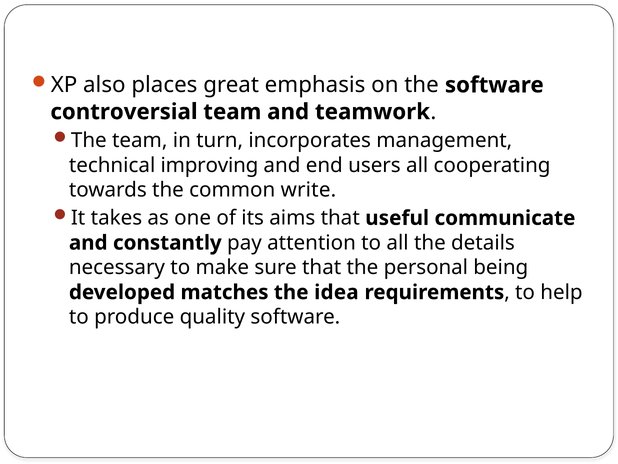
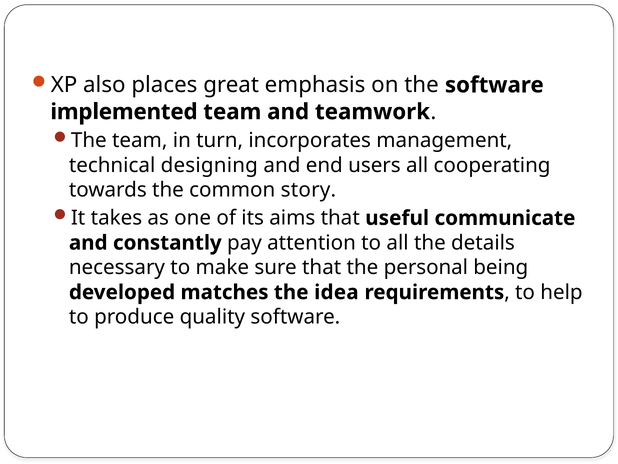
controversial: controversial -> implemented (124, 112)
improving: improving -> designing (209, 165)
write: write -> story (308, 190)
